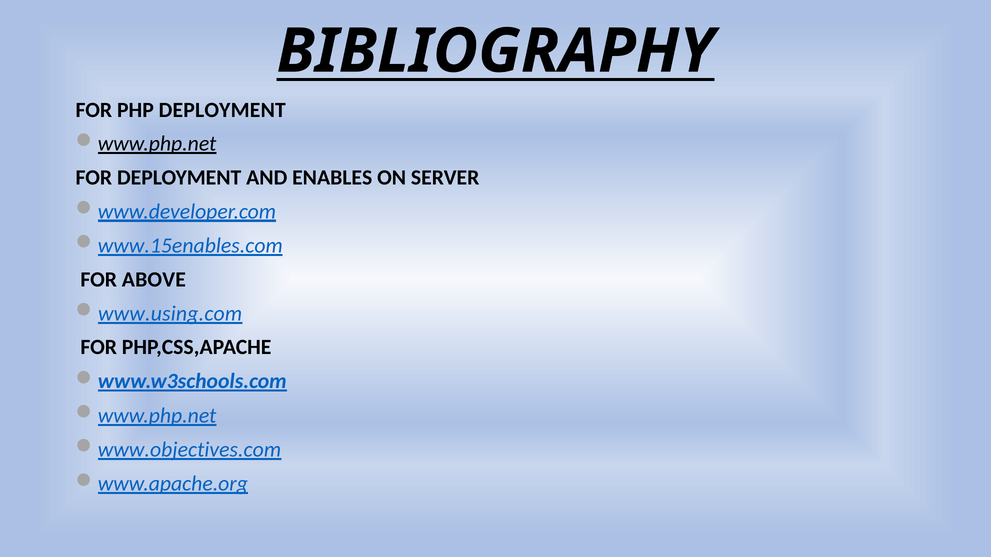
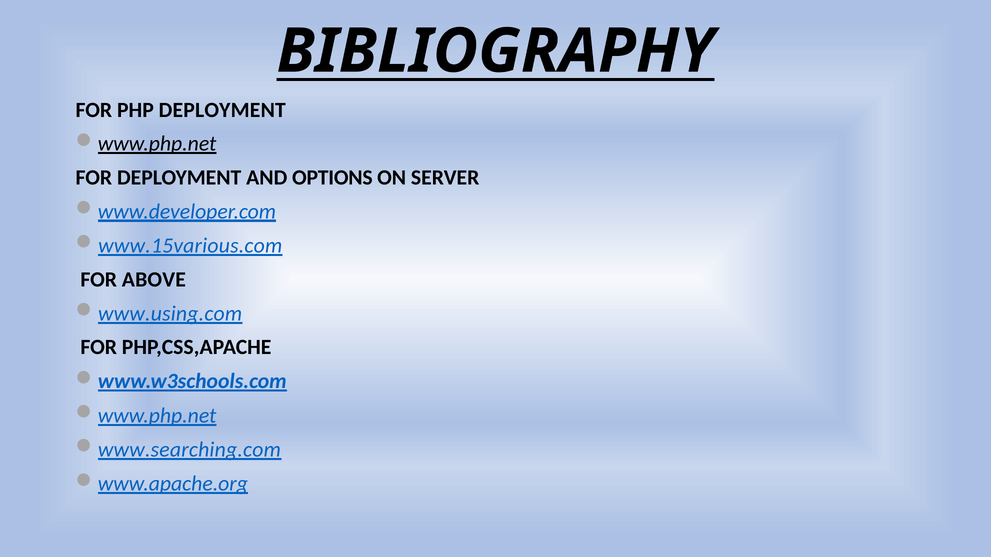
ENABLES: ENABLES -> OPTIONS (332, 178)
www.15enables.com: www.15enables.com -> www.15various.com (190, 246)
www.objectives.com: www.objectives.com -> www.searching.com (189, 450)
